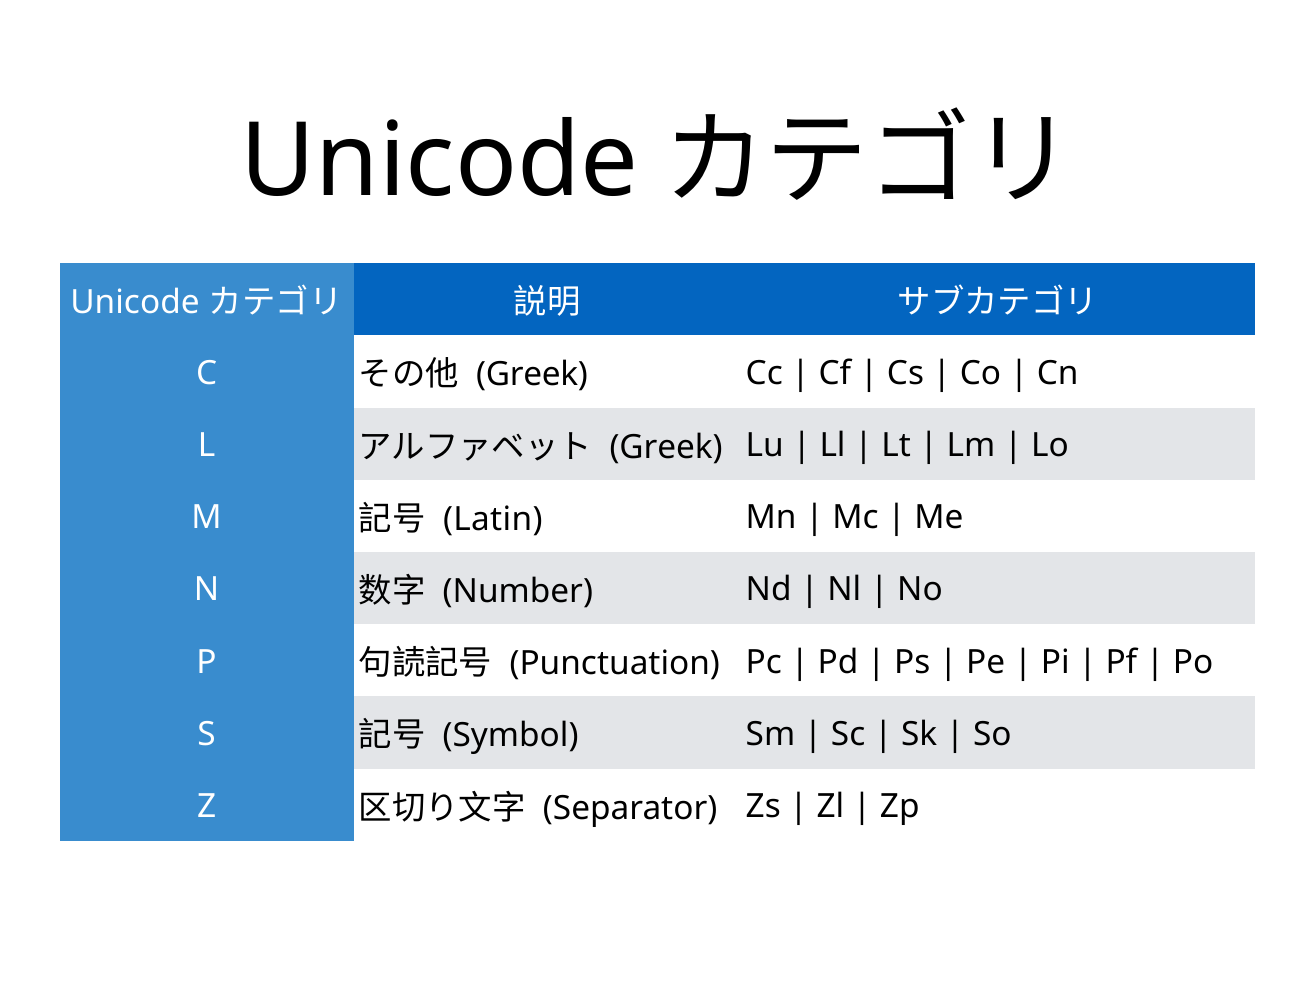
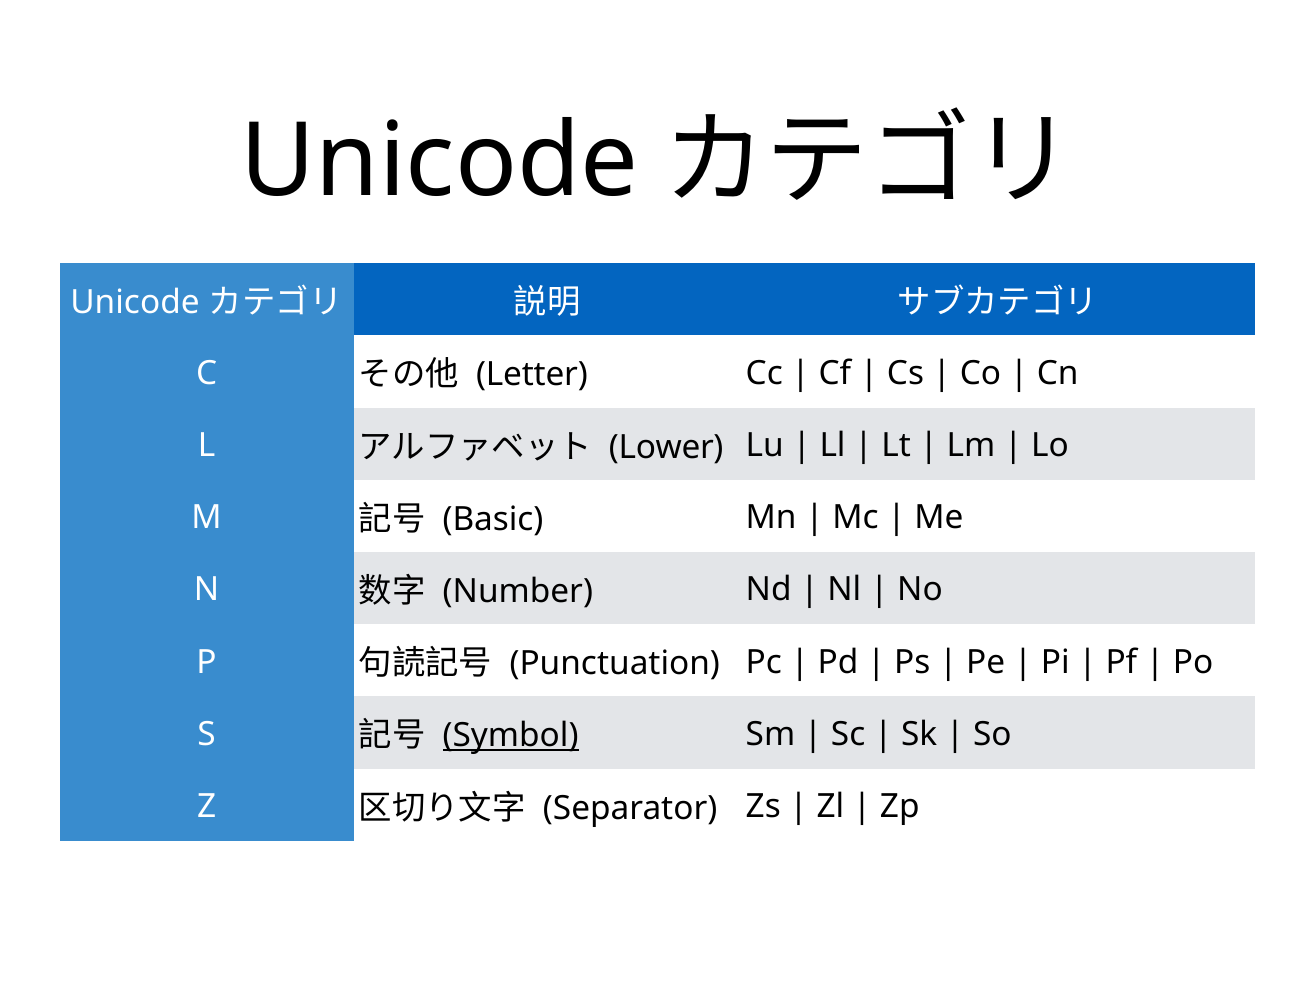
Greek: Greek -> Letter (532, 375)
Greek: Greek -> Lower (666, 447)
Latin: Latin -> Basic (493, 519)
Symbol underline: none -> present (511, 736)
